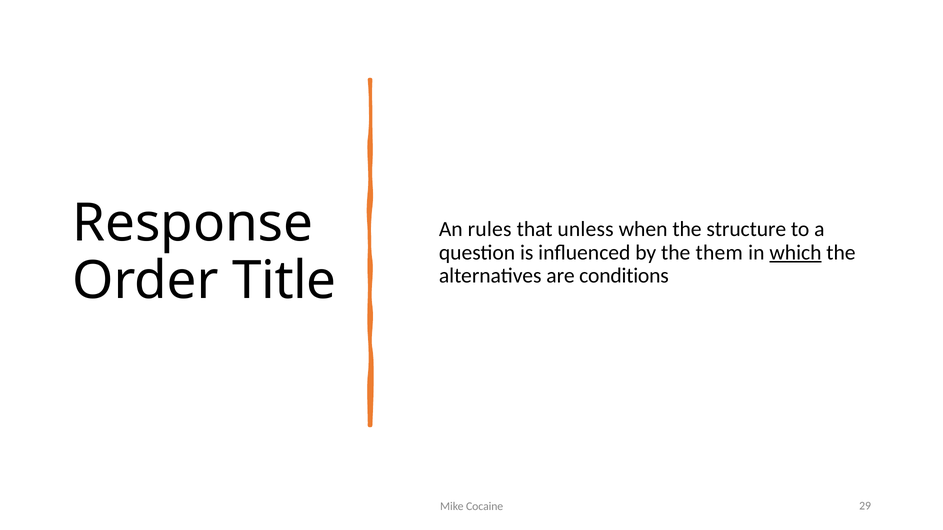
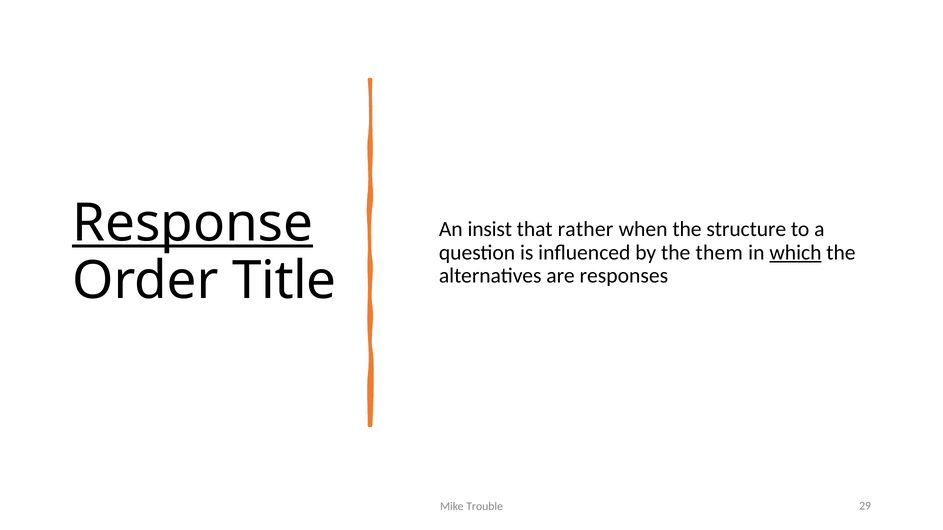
Response underline: none -> present (193, 224)
rules: rules -> insist (490, 229)
unless: unless -> rather (586, 229)
conditions: conditions -> responses (624, 276)
Cocaine: Cocaine -> Trouble (485, 507)
